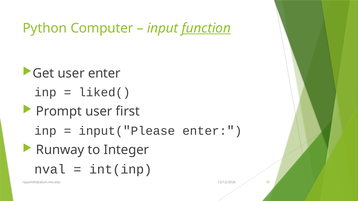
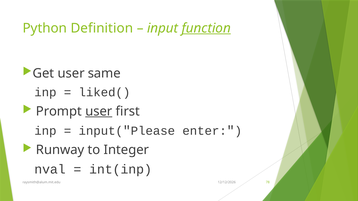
Computer: Computer -> Definition (102, 28)
user enter: enter -> same (104, 74)
user underline: none -> present (99, 111)
